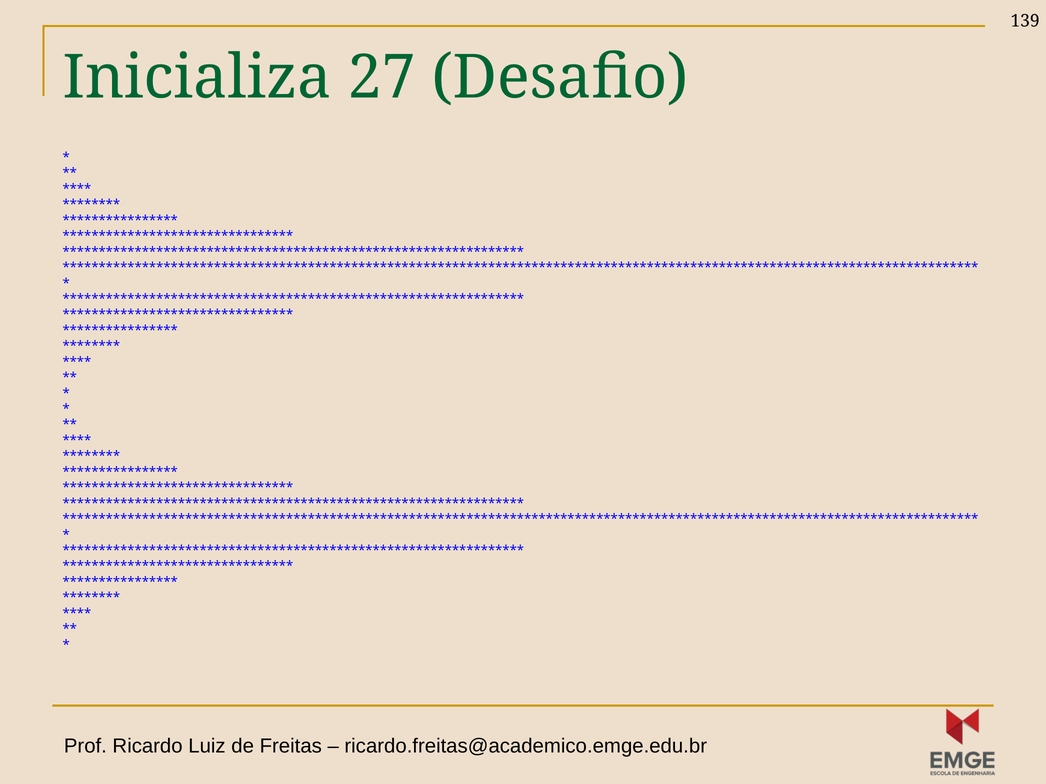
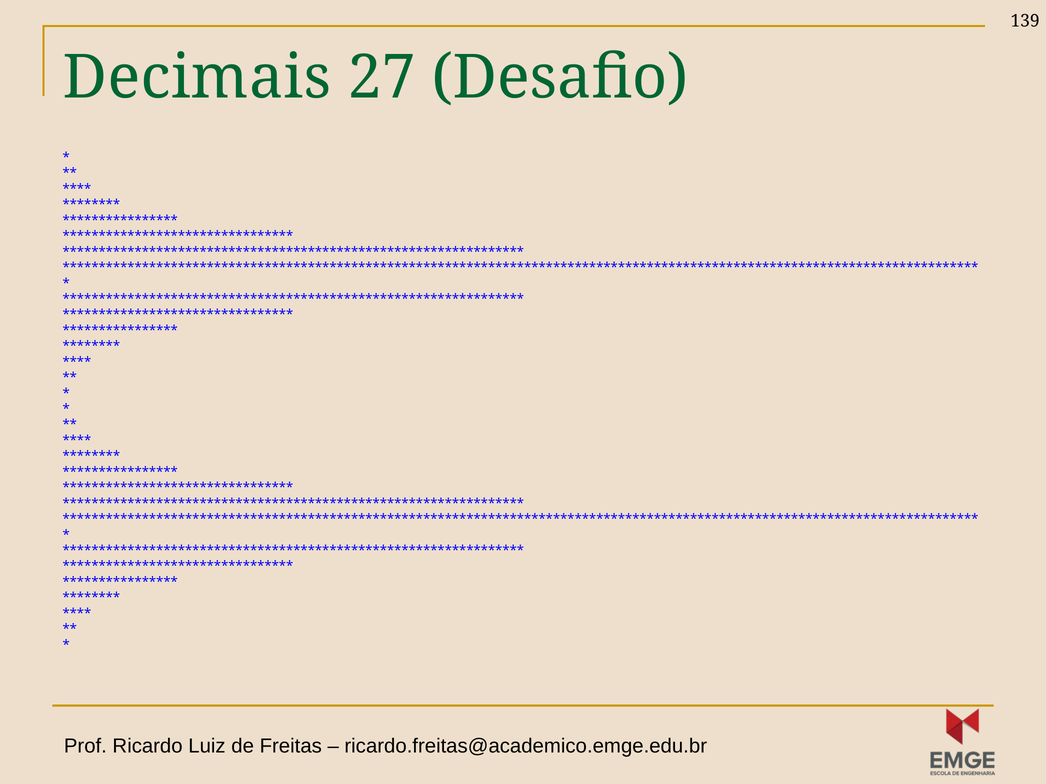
Inicializa: Inicializa -> Decimais (197, 78)
